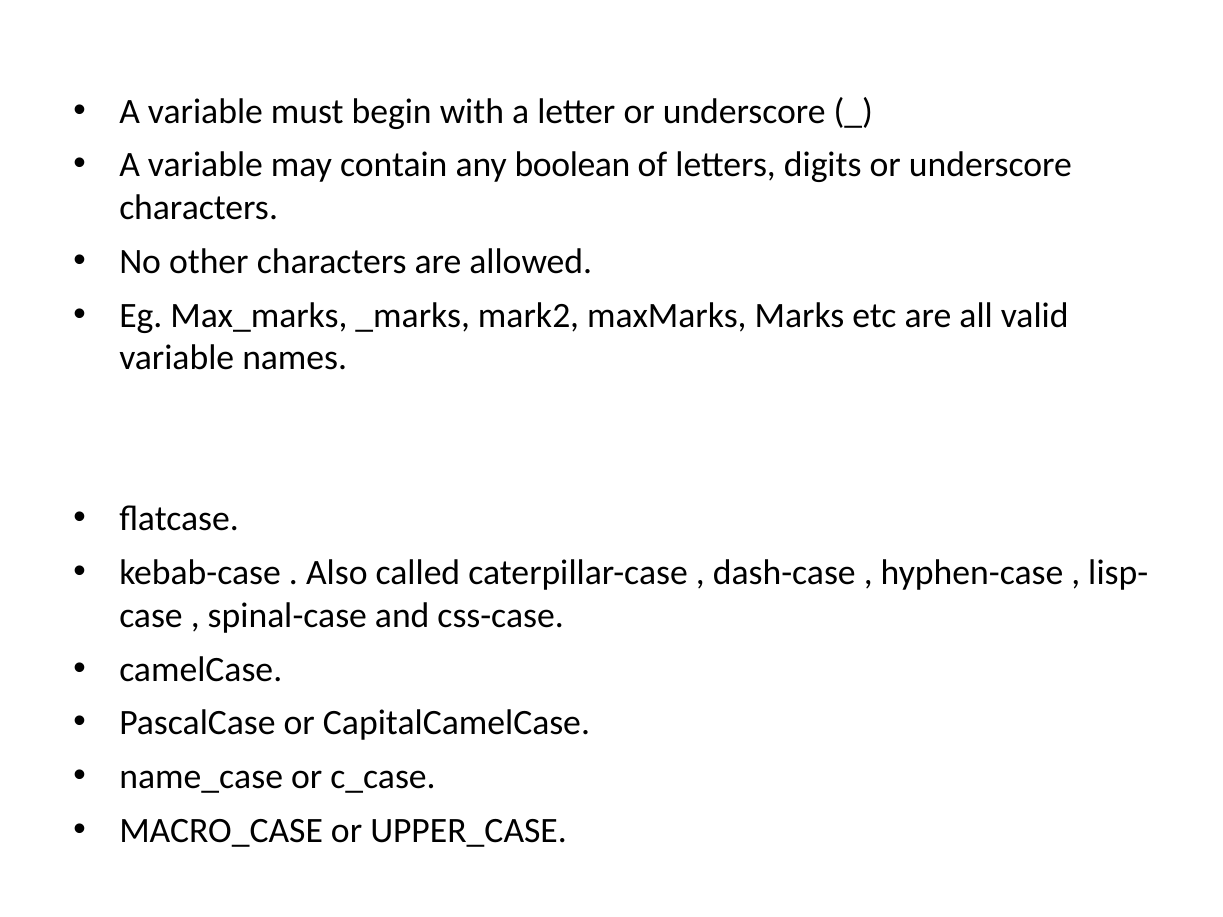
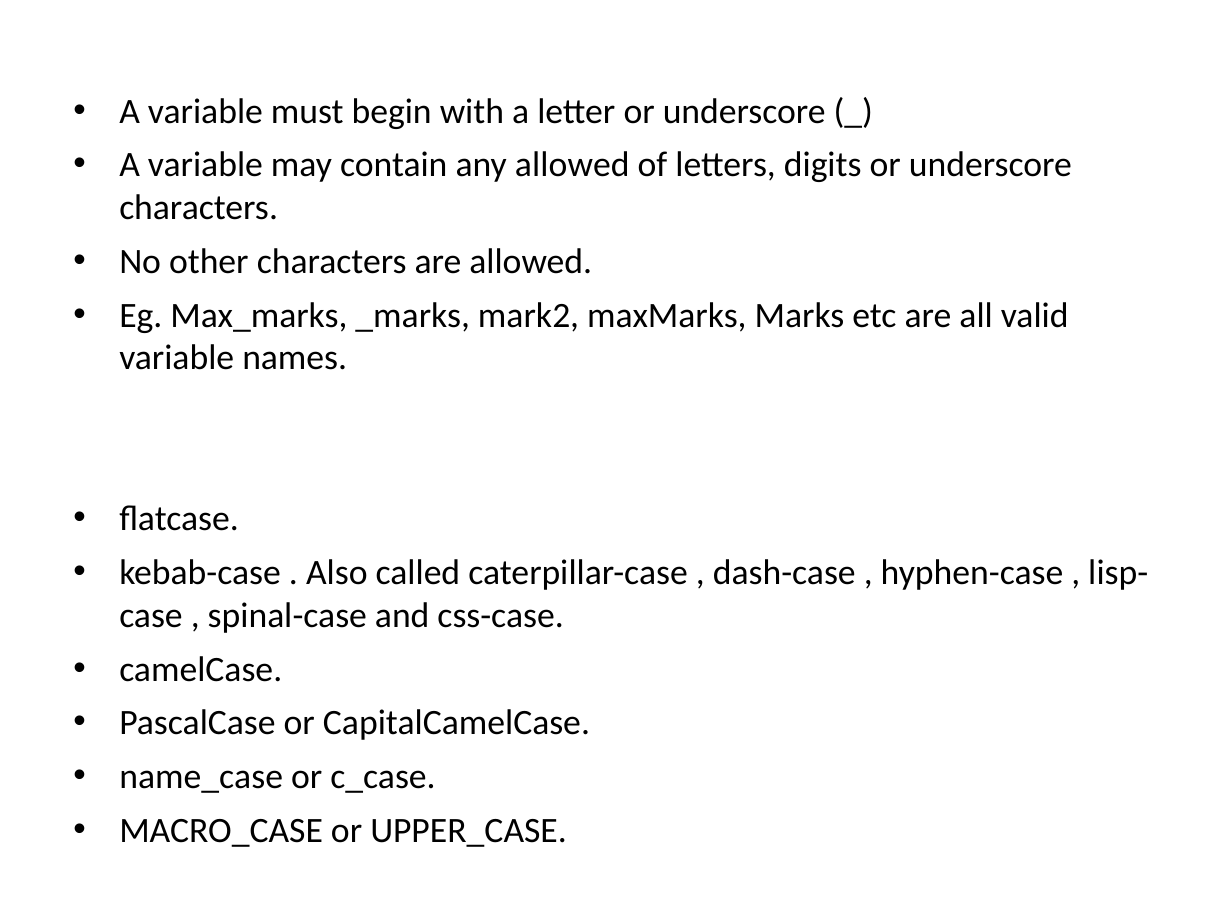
any boolean: boolean -> allowed (572, 165)
